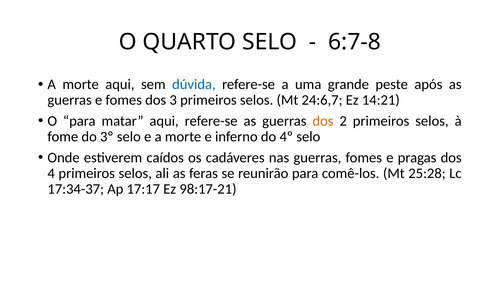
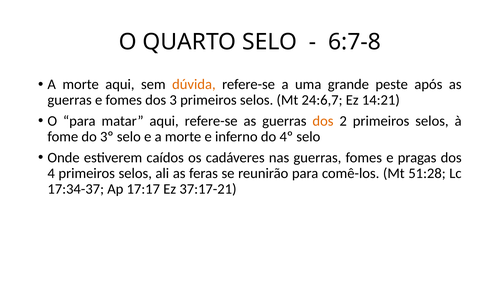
dúvida colour: blue -> orange (194, 85)
25:28: 25:28 -> 51:28 (427, 174)
98:17-21: 98:17-21 -> 37:17-21 (208, 189)
